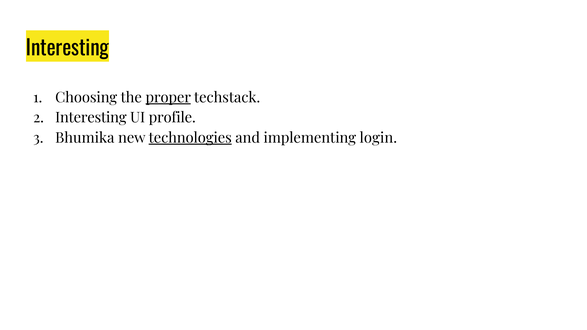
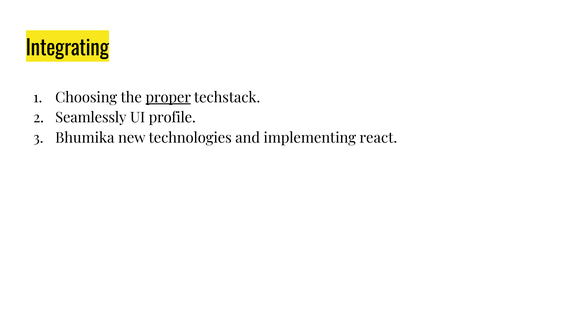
Interesting: Interesting -> Integrating (67, 49)
Interesting: Interesting -> Seamlessly (91, 118)
technologies underline: present -> none (190, 138)
login: login -> react (378, 138)
